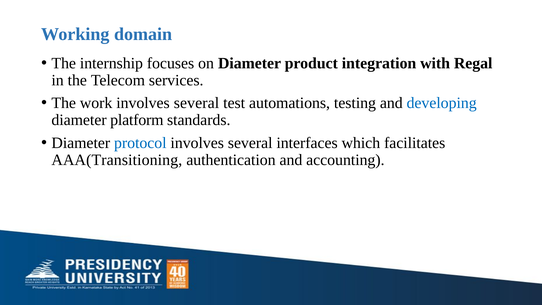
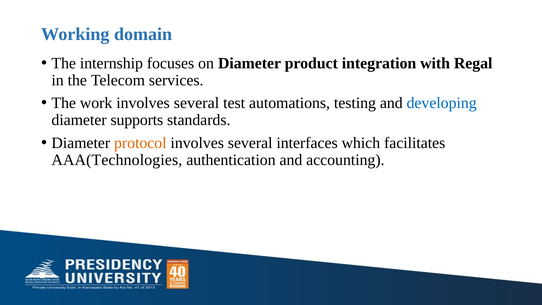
platform: platform -> supports (137, 120)
protocol colour: blue -> orange (140, 143)
AAA(Transitioning: AAA(Transitioning -> AAA(Technologies (117, 160)
